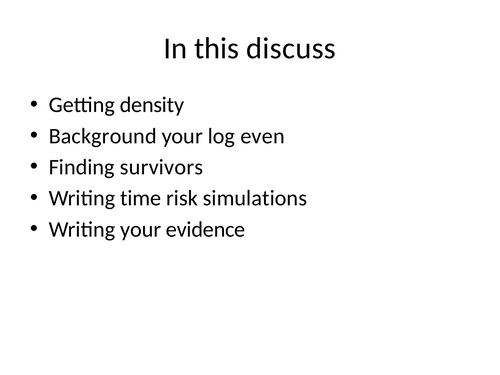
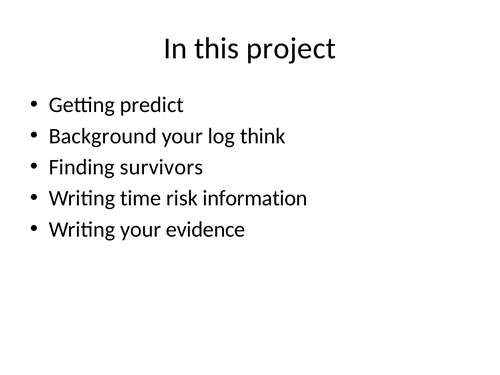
discuss: discuss -> project (291, 48)
density: density -> predict (152, 105)
even: even -> think (263, 136)
simulations: simulations -> information (255, 198)
